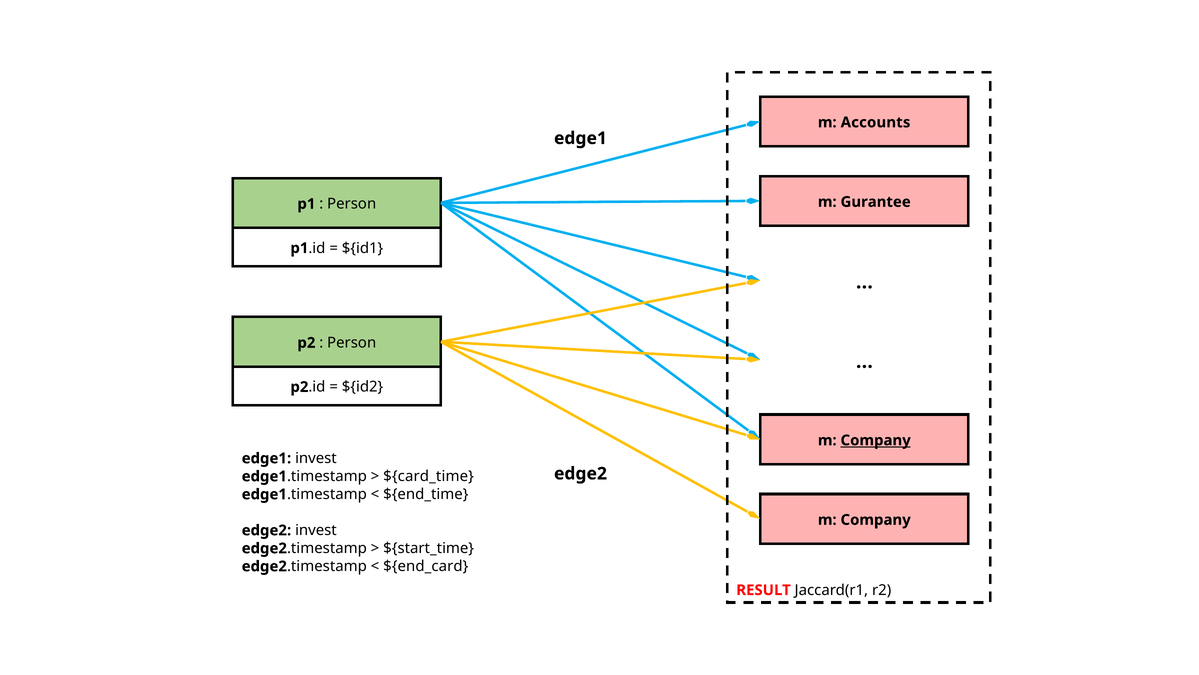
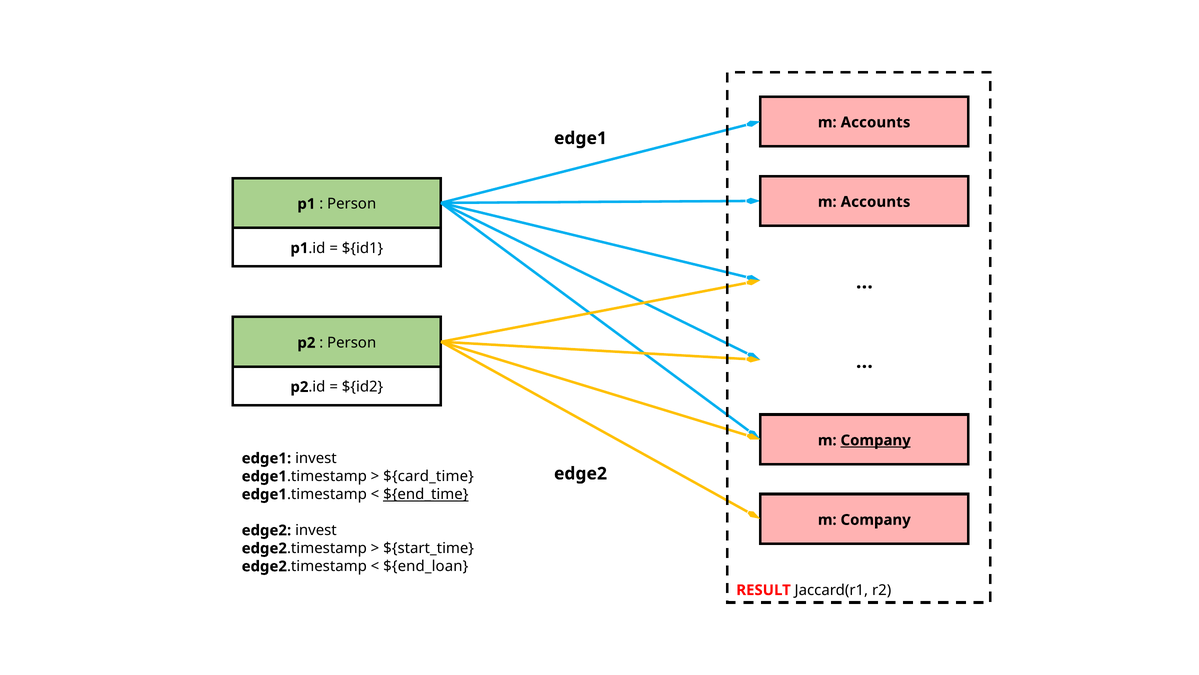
Gurantee: Gurantee -> Accounts (876, 202)
${end_time underline: none -> present (426, 494)
${end_card: ${end_card -> ${end_loan (426, 566)
